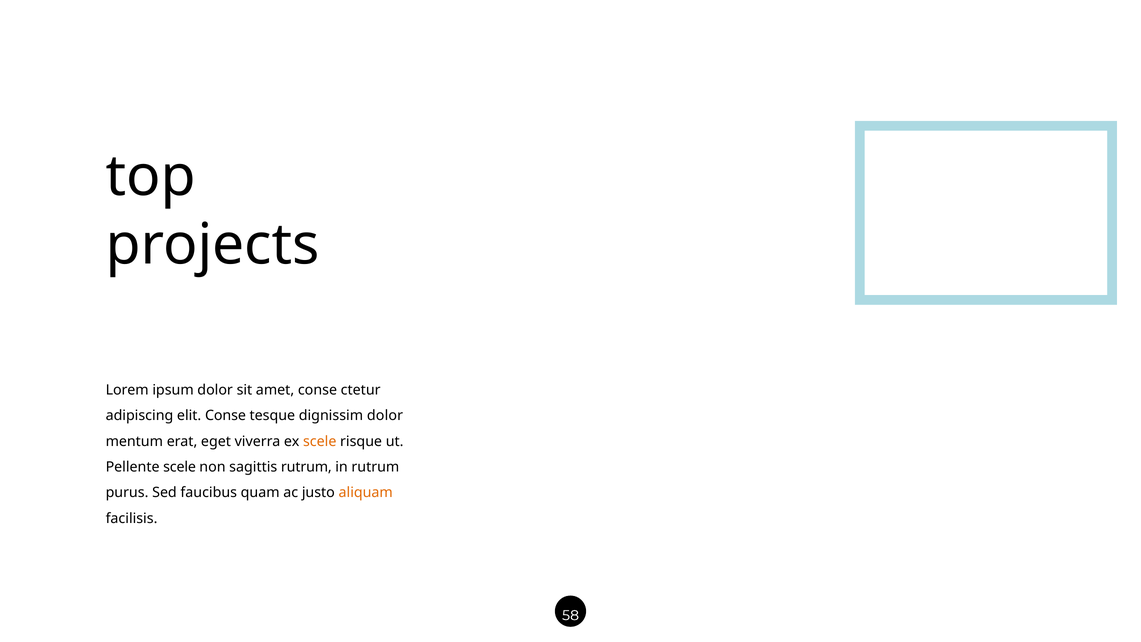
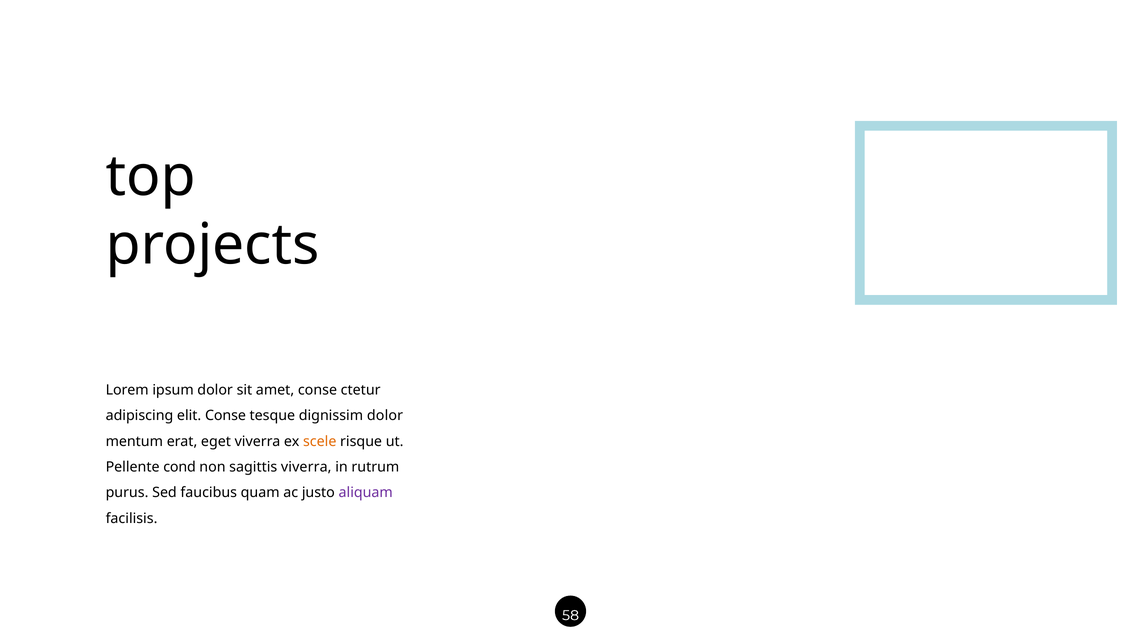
Pellente scele: scele -> cond (180, 467)
sagittis rutrum: rutrum -> viverra (306, 467)
aliquam colour: orange -> purple (366, 493)
